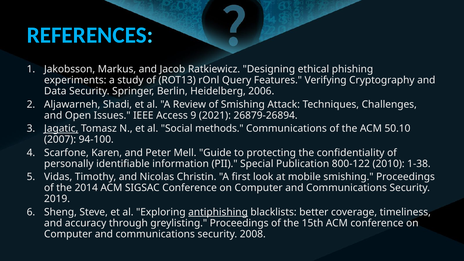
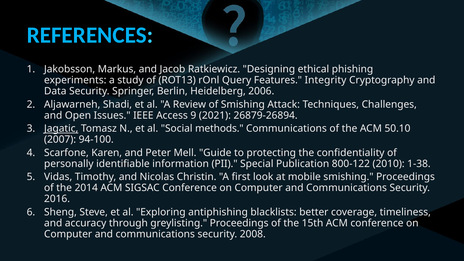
Verifying: Verifying -> Integrity (325, 80)
2019: 2019 -> 2016 (57, 199)
antiphishing underline: present -> none (218, 212)
